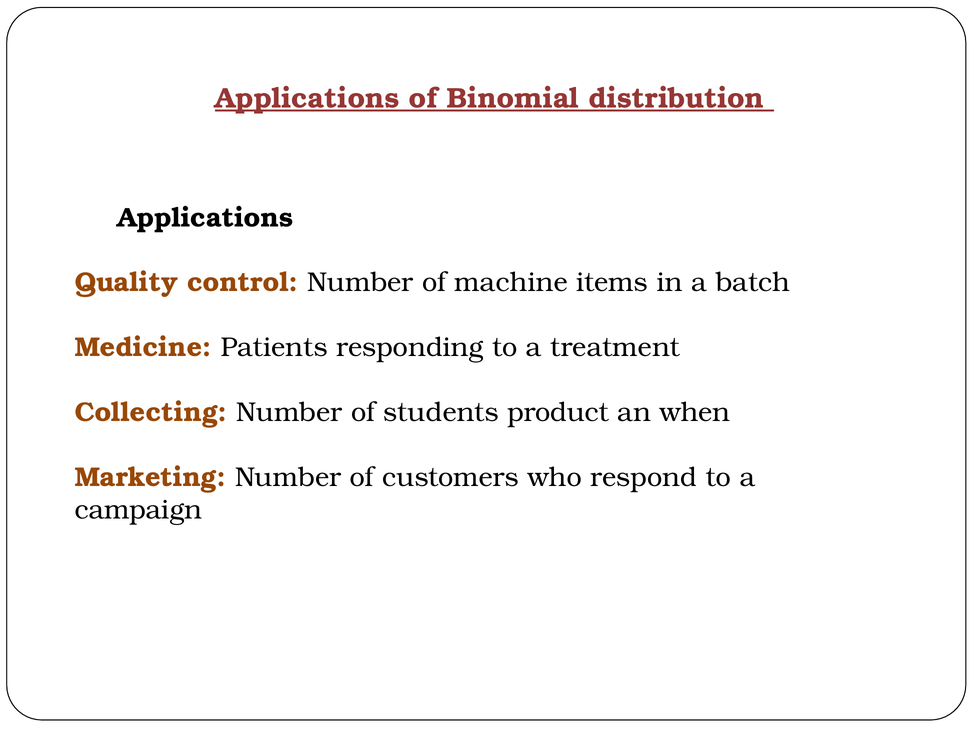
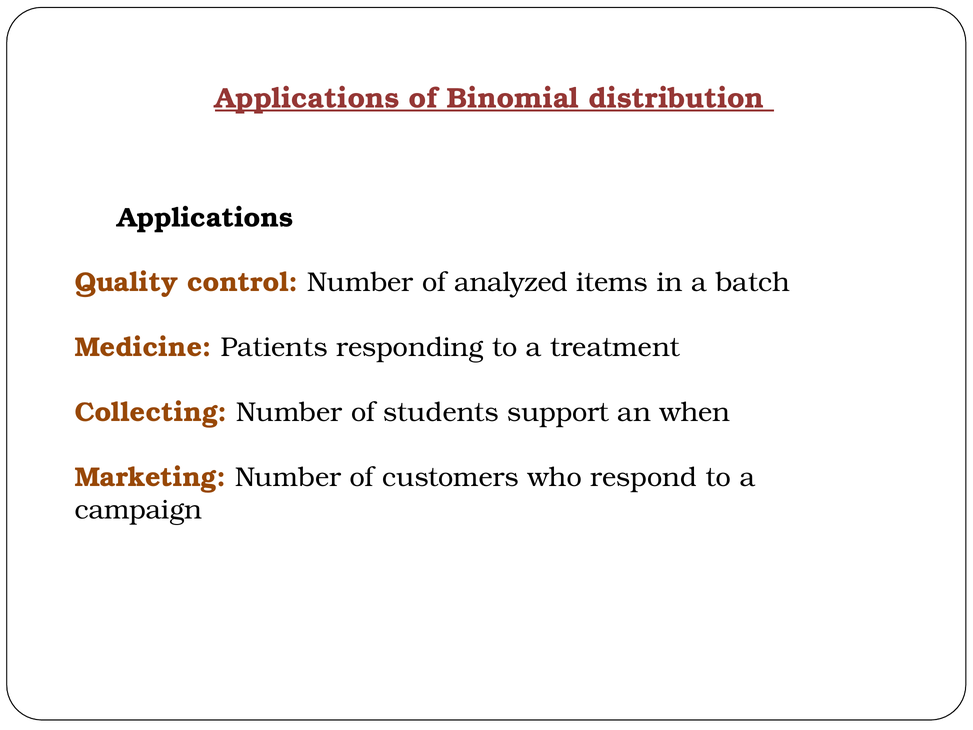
machine: machine -> analyzed (511, 282)
product: product -> support (558, 412)
